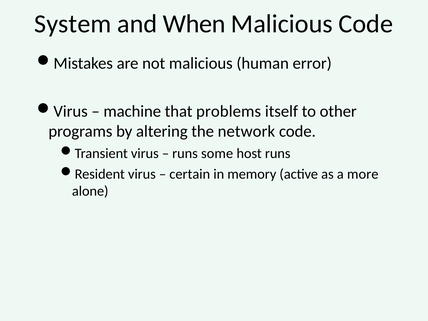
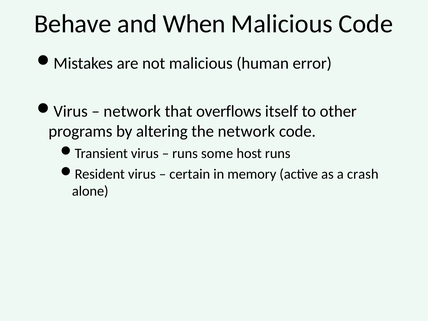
System: System -> Behave (73, 24)
machine: machine -> network (132, 111)
problems: problems -> overflows (229, 111)
more: more -> crash (363, 174)
